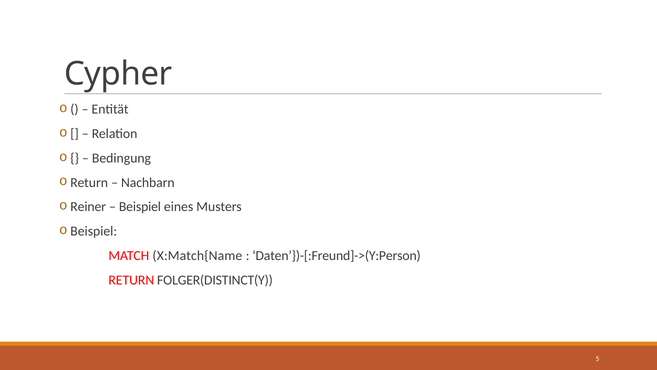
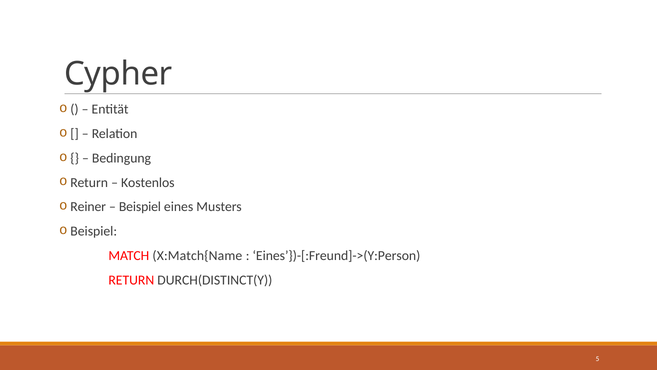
Nachbarn: Nachbarn -> Kostenlos (148, 182)
Daten’})-[:Freund]->(Y:Person: Daten’})-[:Freund]->(Y:Person -> Eines’})-[:Freund]->(Y:Person (336, 255)
FOLGER(DISTINCT(Y: FOLGER(DISTINCT(Y -> DURCH(DISTINCT(Y (215, 280)
